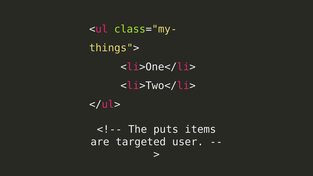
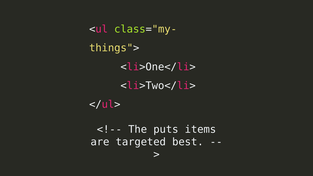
user: user -> best (188, 142)
